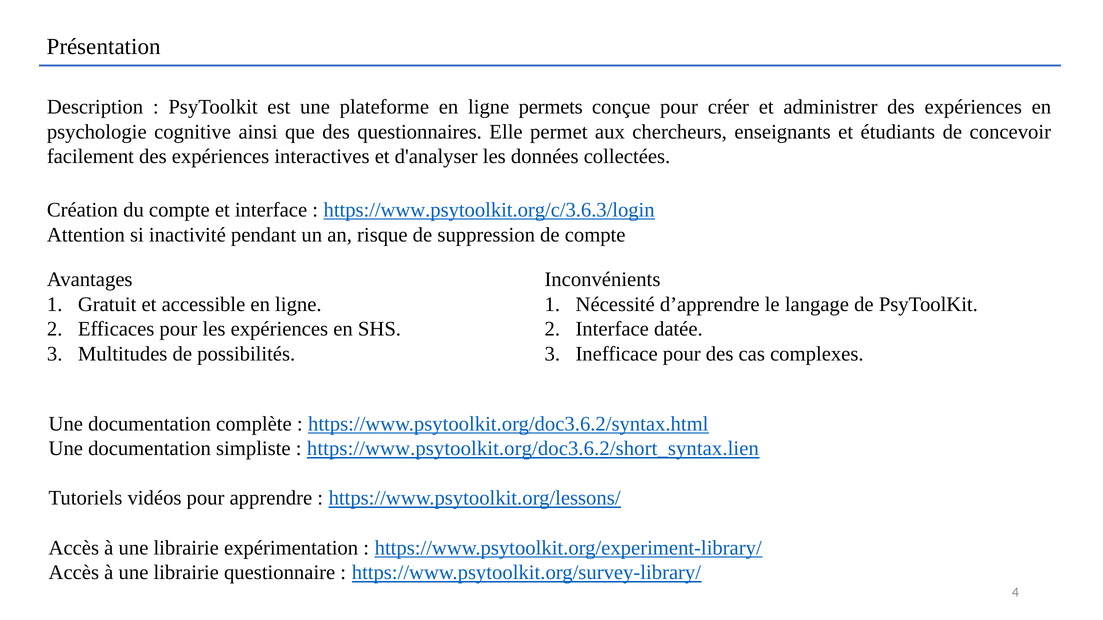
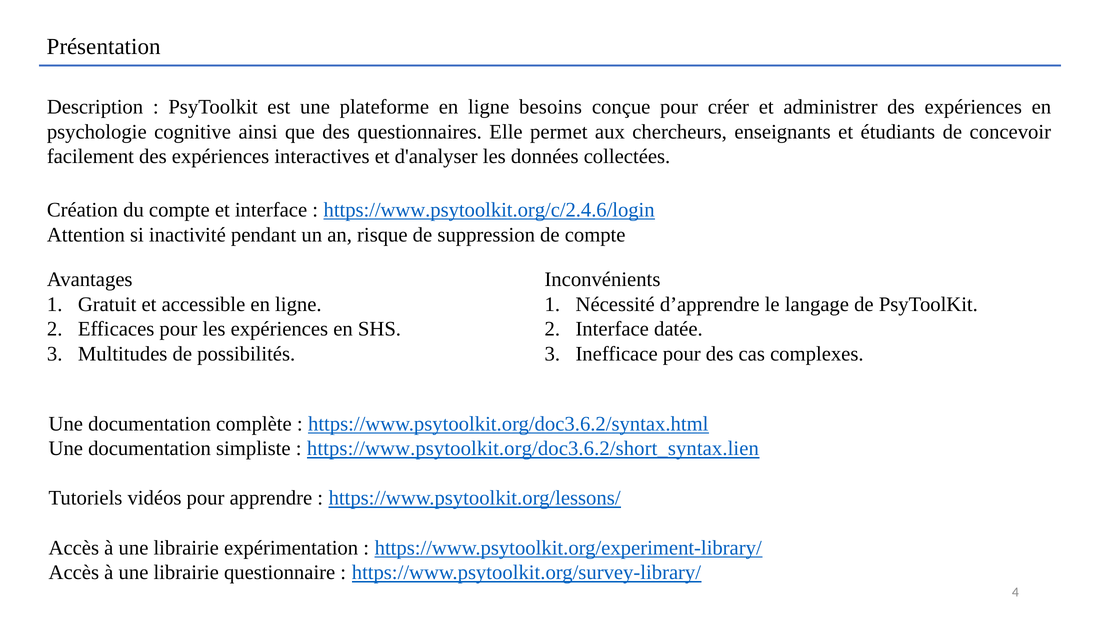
permets: permets -> besoins (551, 107)
https://www.psytoolkit.org/c/3.6.3/login: https://www.psytoolkit.org/c/3.6.3/login -> https://www.psytoolkit.org/c/2.4.6/login (489, 210)
